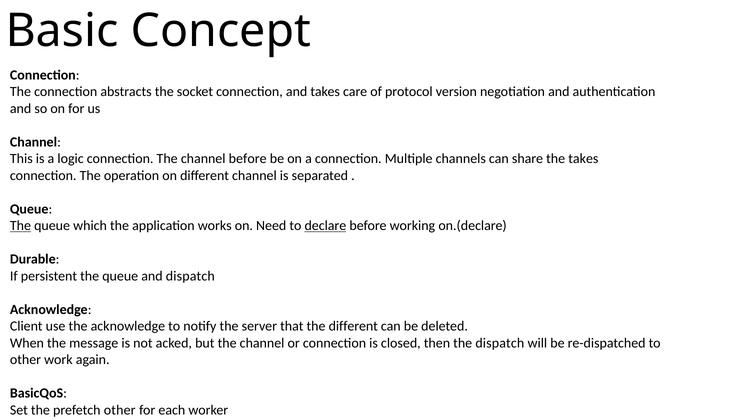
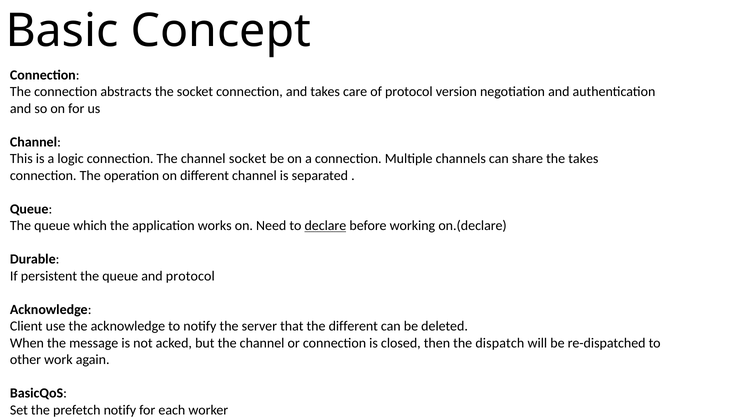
channel before: before -> socket (248, 159)
The underline: present -> none (20, 226)
and dispatch: dispatch -> protocol (190, 276)
prefetch other: other -> notify (120, 410)
